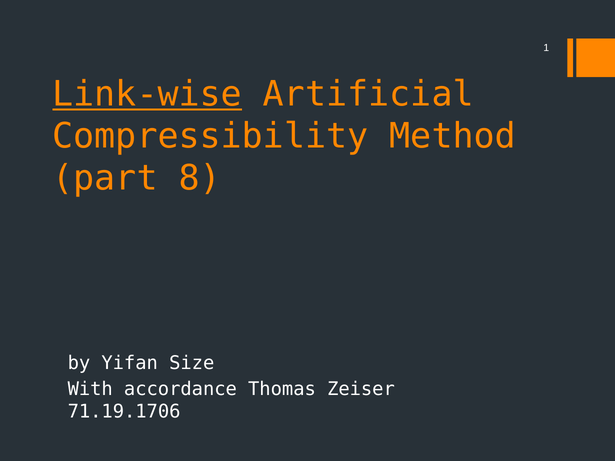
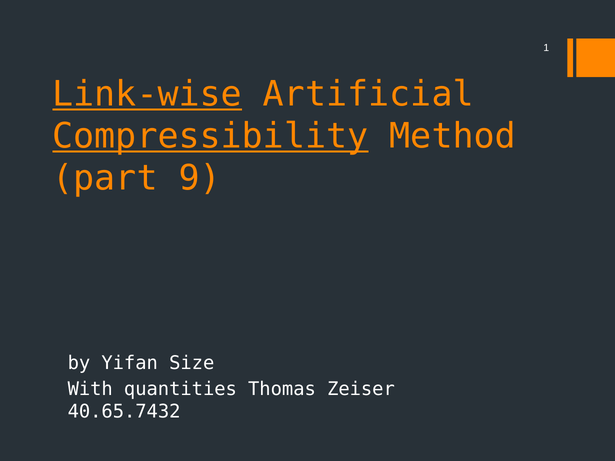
Compressibility underline: none -> present (210, 136)
8: 8 -> 9 (200, 178)
accordance: accordance -> quantities (180, 389)
71.19.1706: 71.19.1706 -> 40.65.7432 (124, 412)
